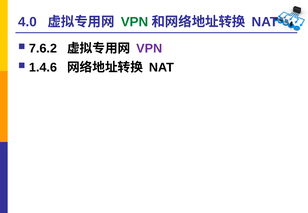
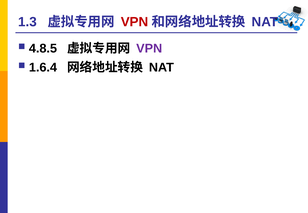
4.0: 4.0 -> 1.3 (28, 22)
VPN colour: green -> red (135, 22)
7.6.2: 7.6.2 -> 4.8.5 (43, 49)
1.4.6: 1.4.6 -> 1.6.4 (43, 68)
